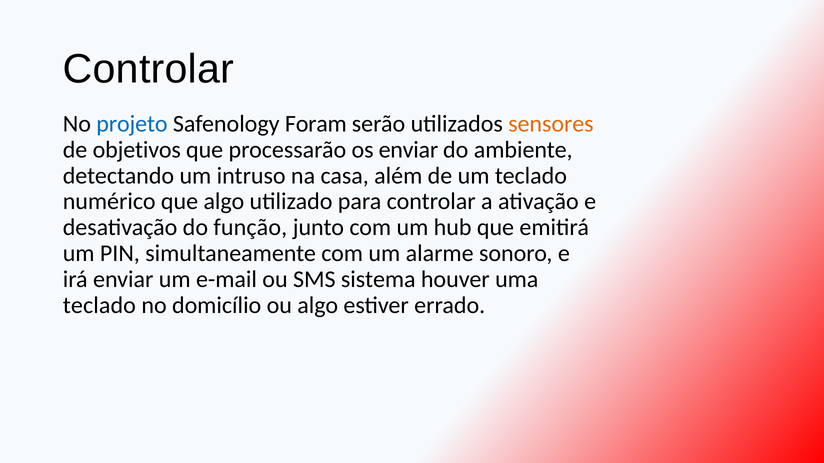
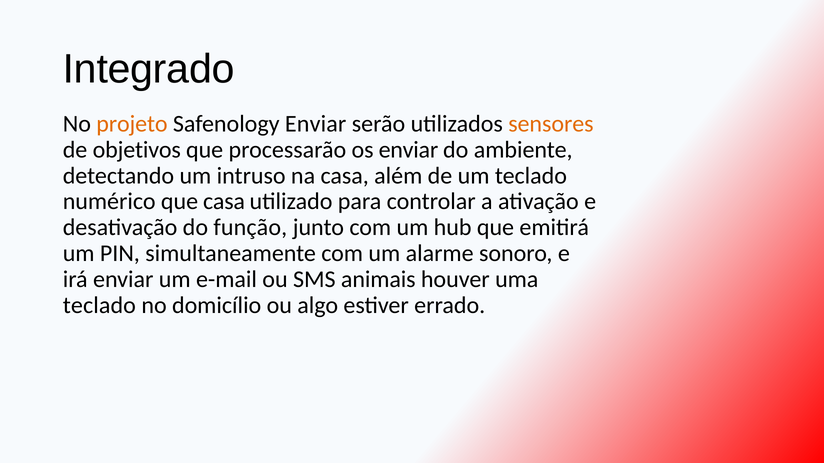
Controlar: Controlar -> Integrado (149, 69)
projeto colour: blue -> orange (132, 124)
Safenology Foram: Foram -> Enviar (316, 124)
que algo: algo -> casa (224, 202)
sistema: sistema -> animais (378, 280)
